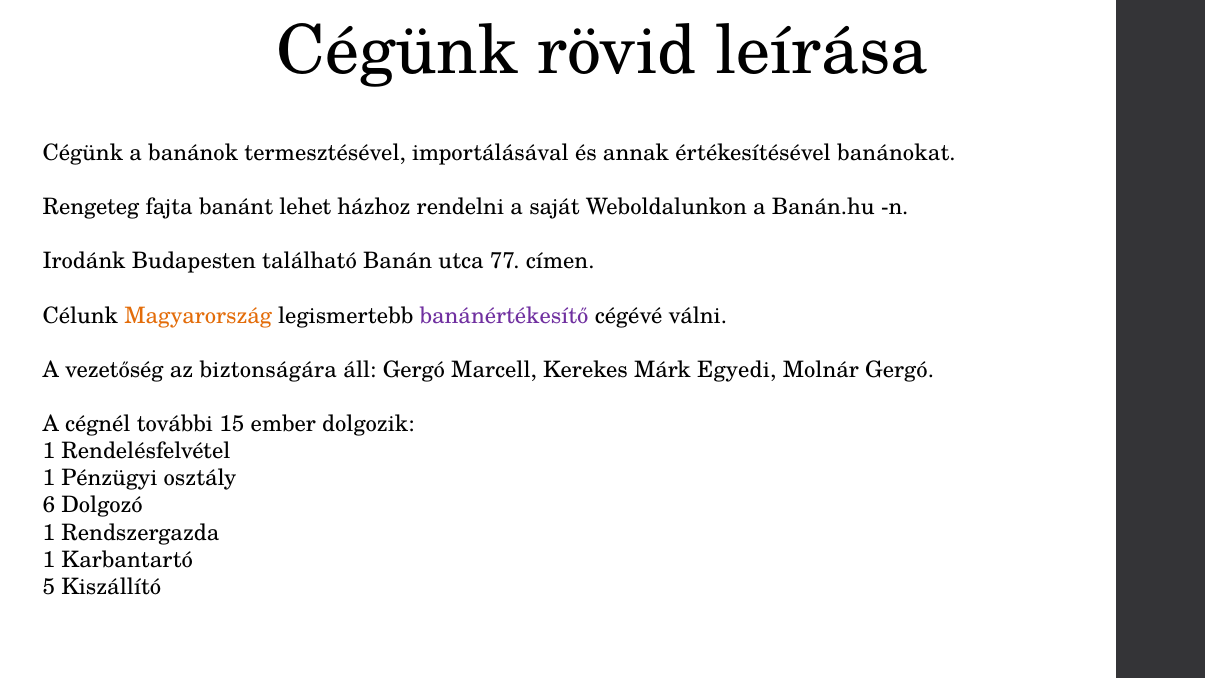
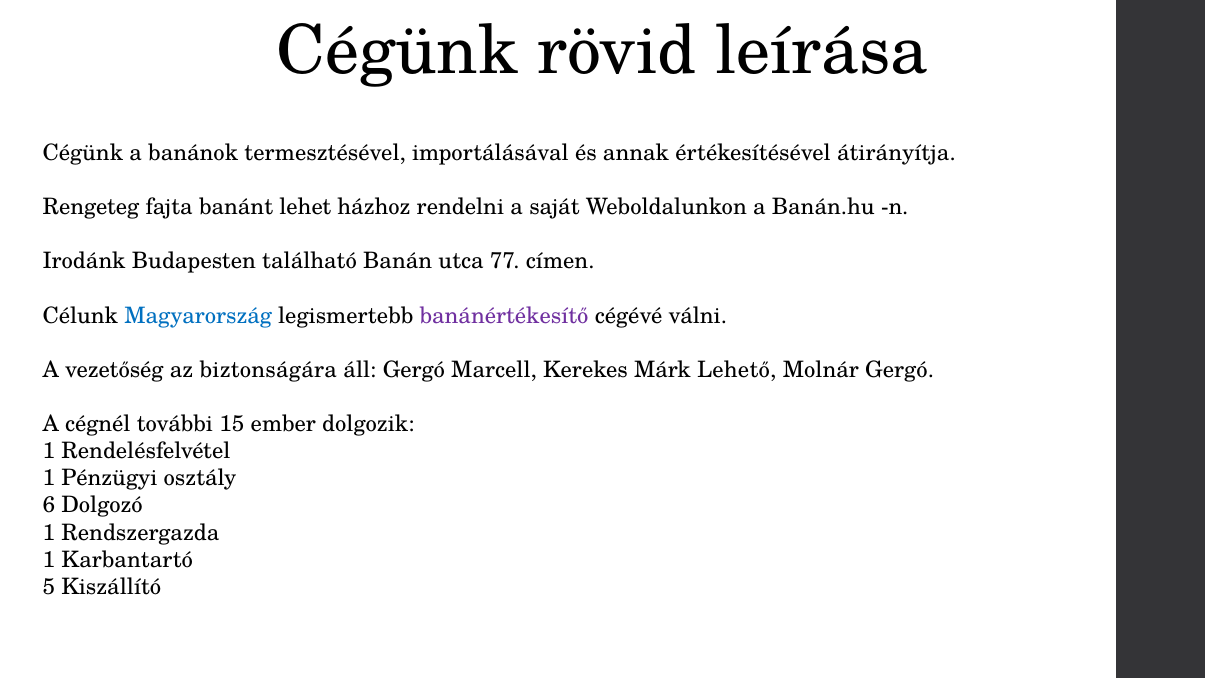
banánokat: banánokat -> átirányítja (896, 153)
Magyarország colour: orange -> blue (198, 316)
Egyedi: Egyedi -> Lehető (737, 370)
